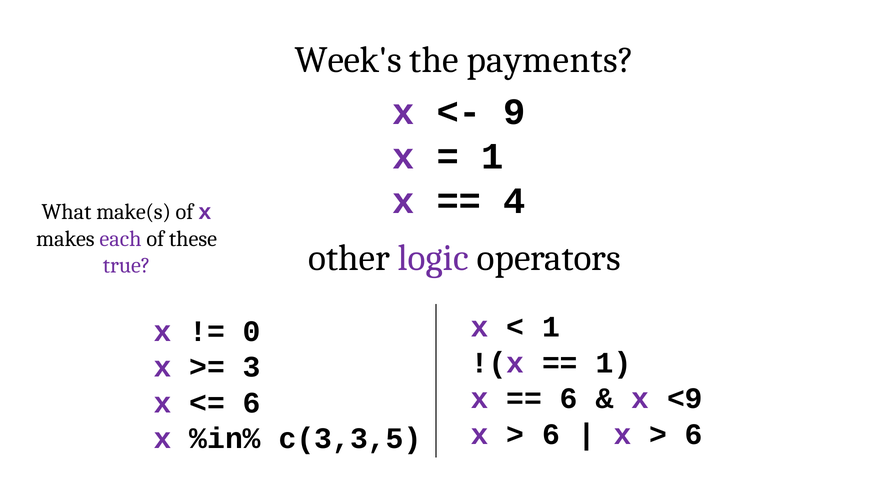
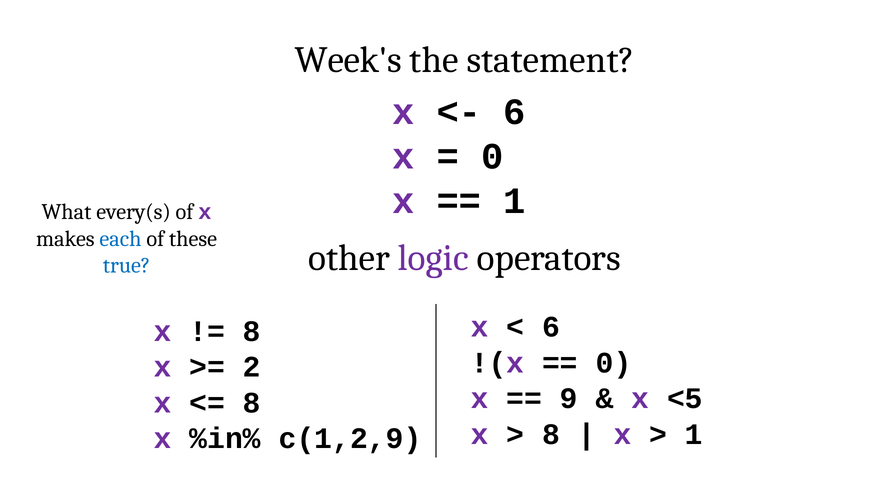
payments: payments -> statement (550, 60)
9: 9 -> 6 (515, 112)
1: 1 -> 0 (492, 156)
4: 4 -> 1 (515, 201)
make(s: make(s -> every(s (134, 212)
each colour: purple -> blue (120, 239)
true colour: purple -> blue (127, 265)
1: 1 -> 6 (551, 327)
0: 0 -> 8 (252, 331)
1: 1 -> 0 (614, 363)
3: 3 -> 2 (252, 367)
6: 6 -> 9 (569, 398)
<9: <9 -> <5 (685, 398)
6: 6 -> 8 (252, 403)
6: 6 -> 8 (551, 434)
6: 6 -> 1 (694, 434)
c(3,3,5: c(3,3,5 -> c(1,2,9 (350, 438)
